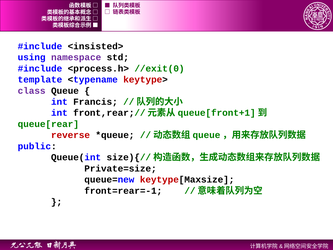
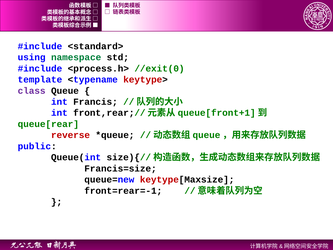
<insisted>: <insisted> -> <standard> (96, 46)
namespace colour: purple -> green (76, 57)
Private=size: Private=size -> Francis=size (120, 168)
